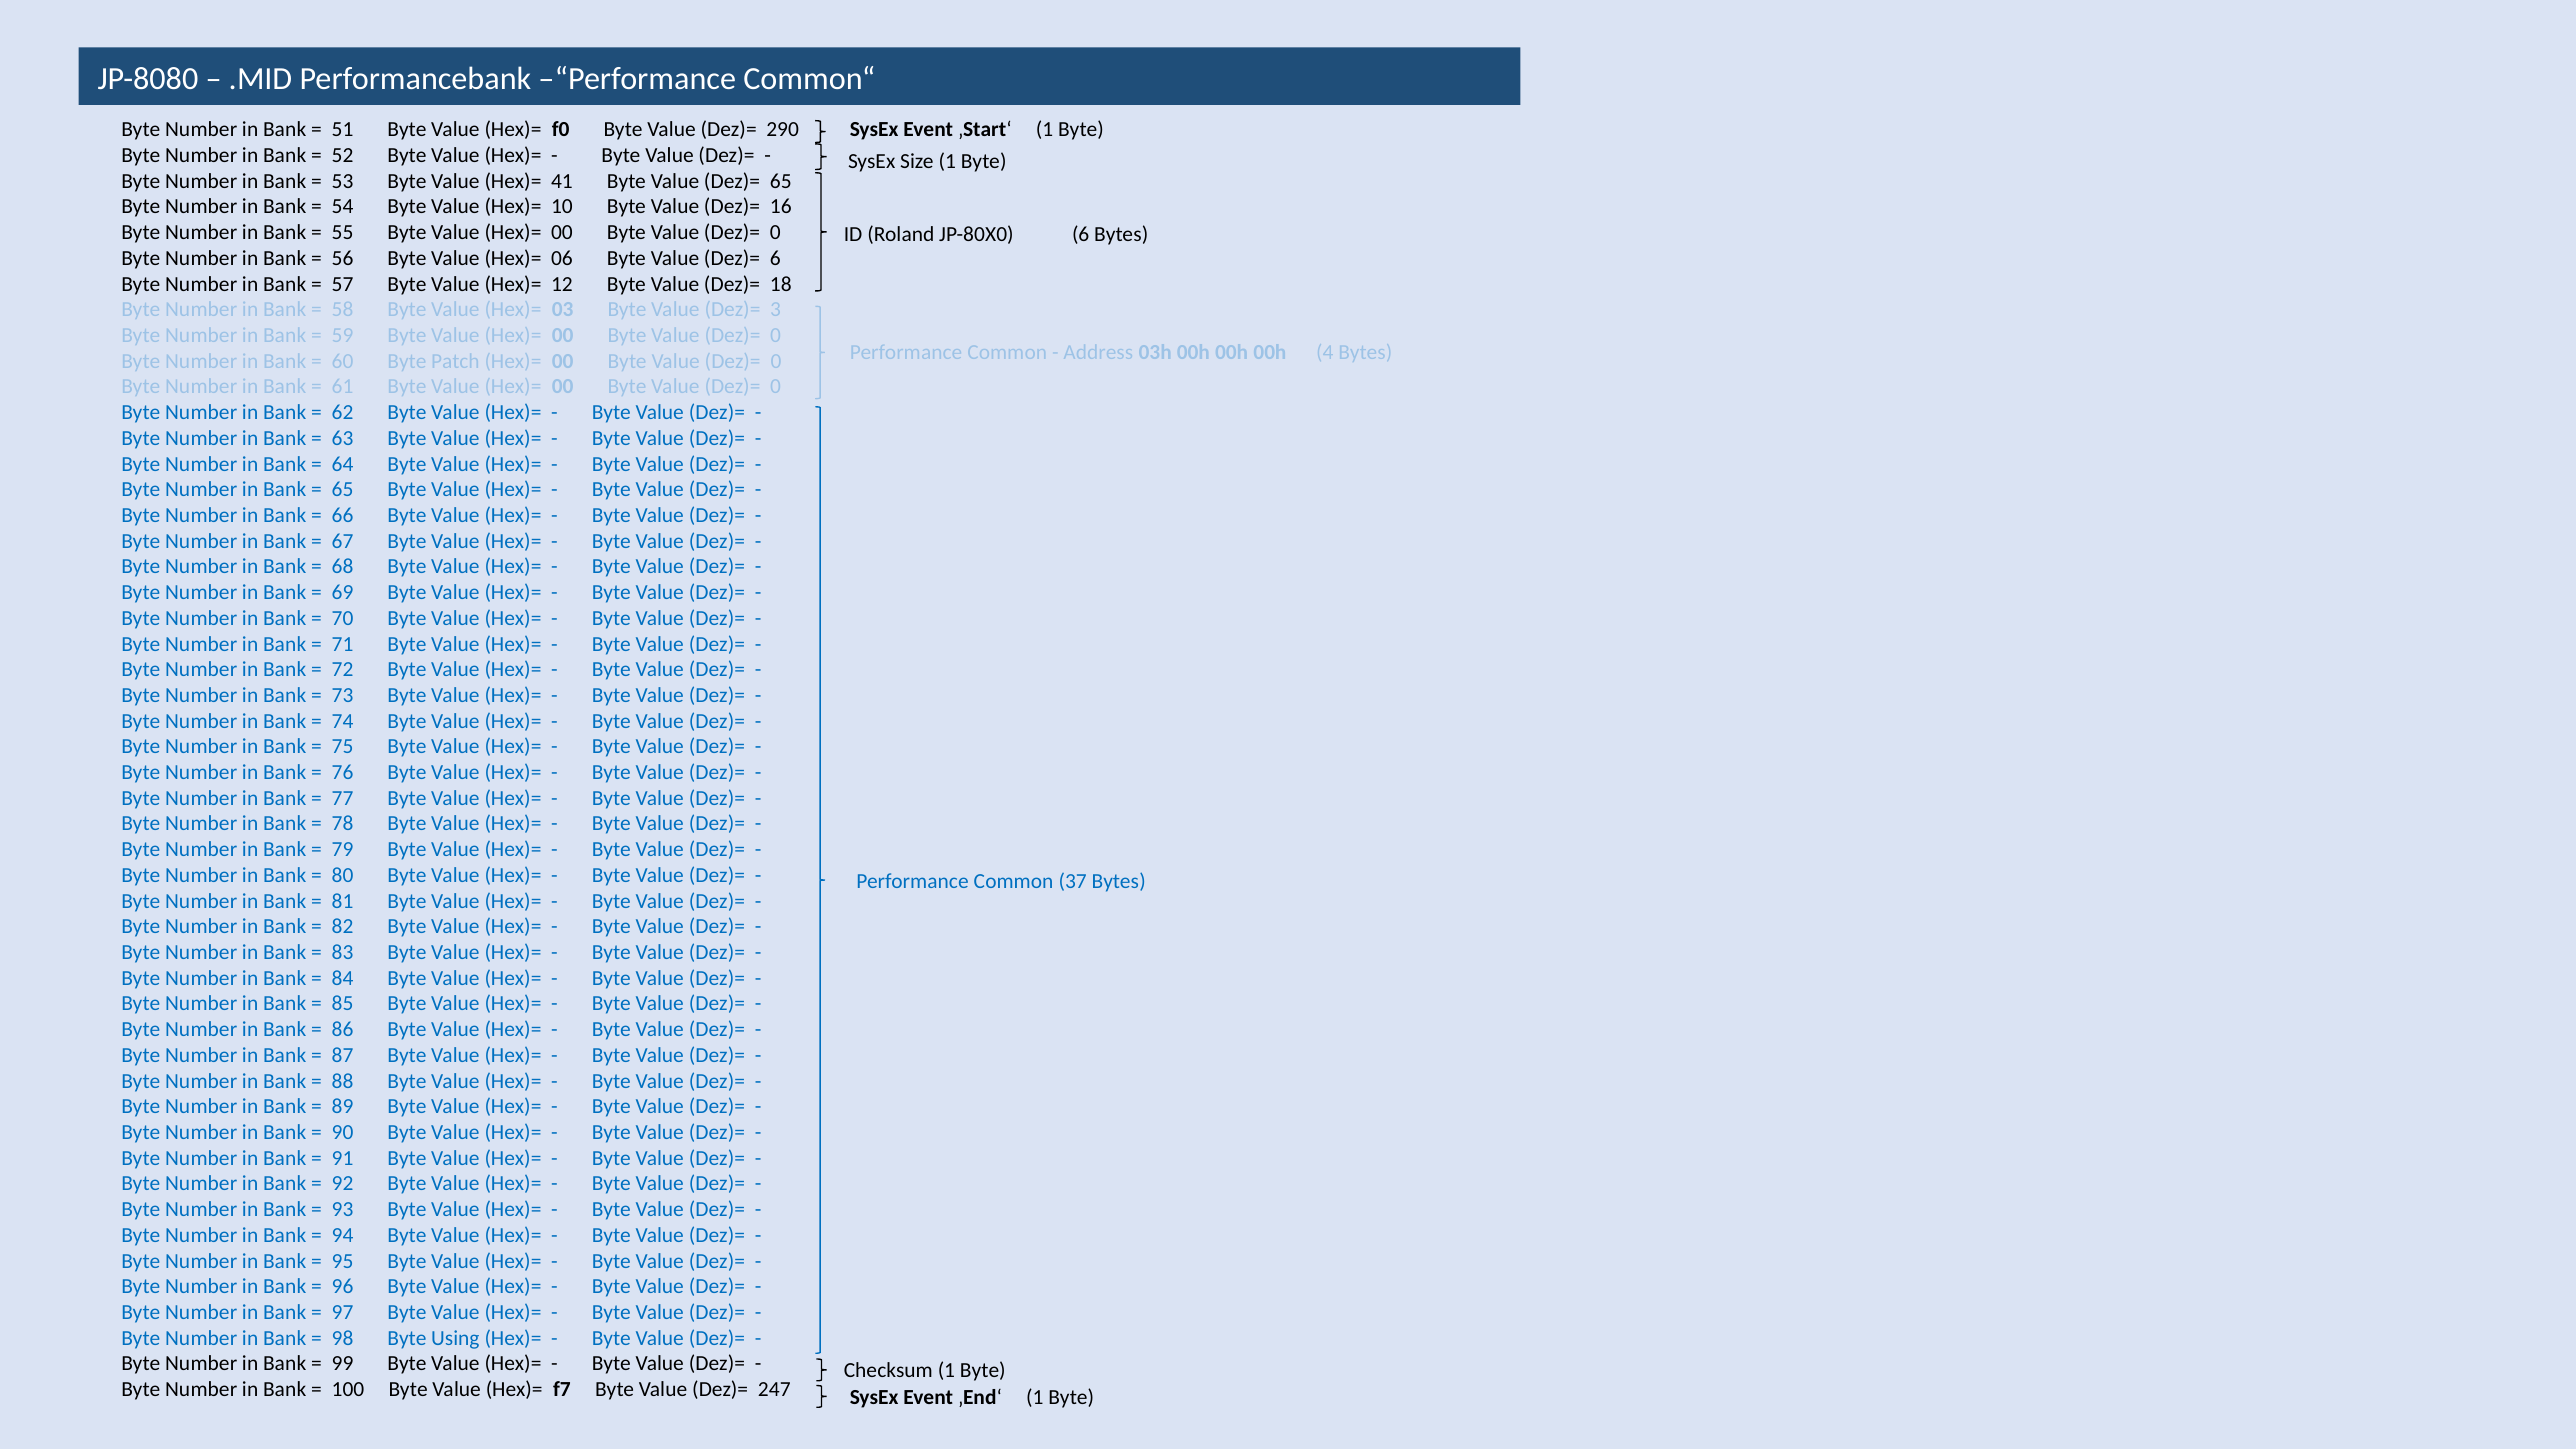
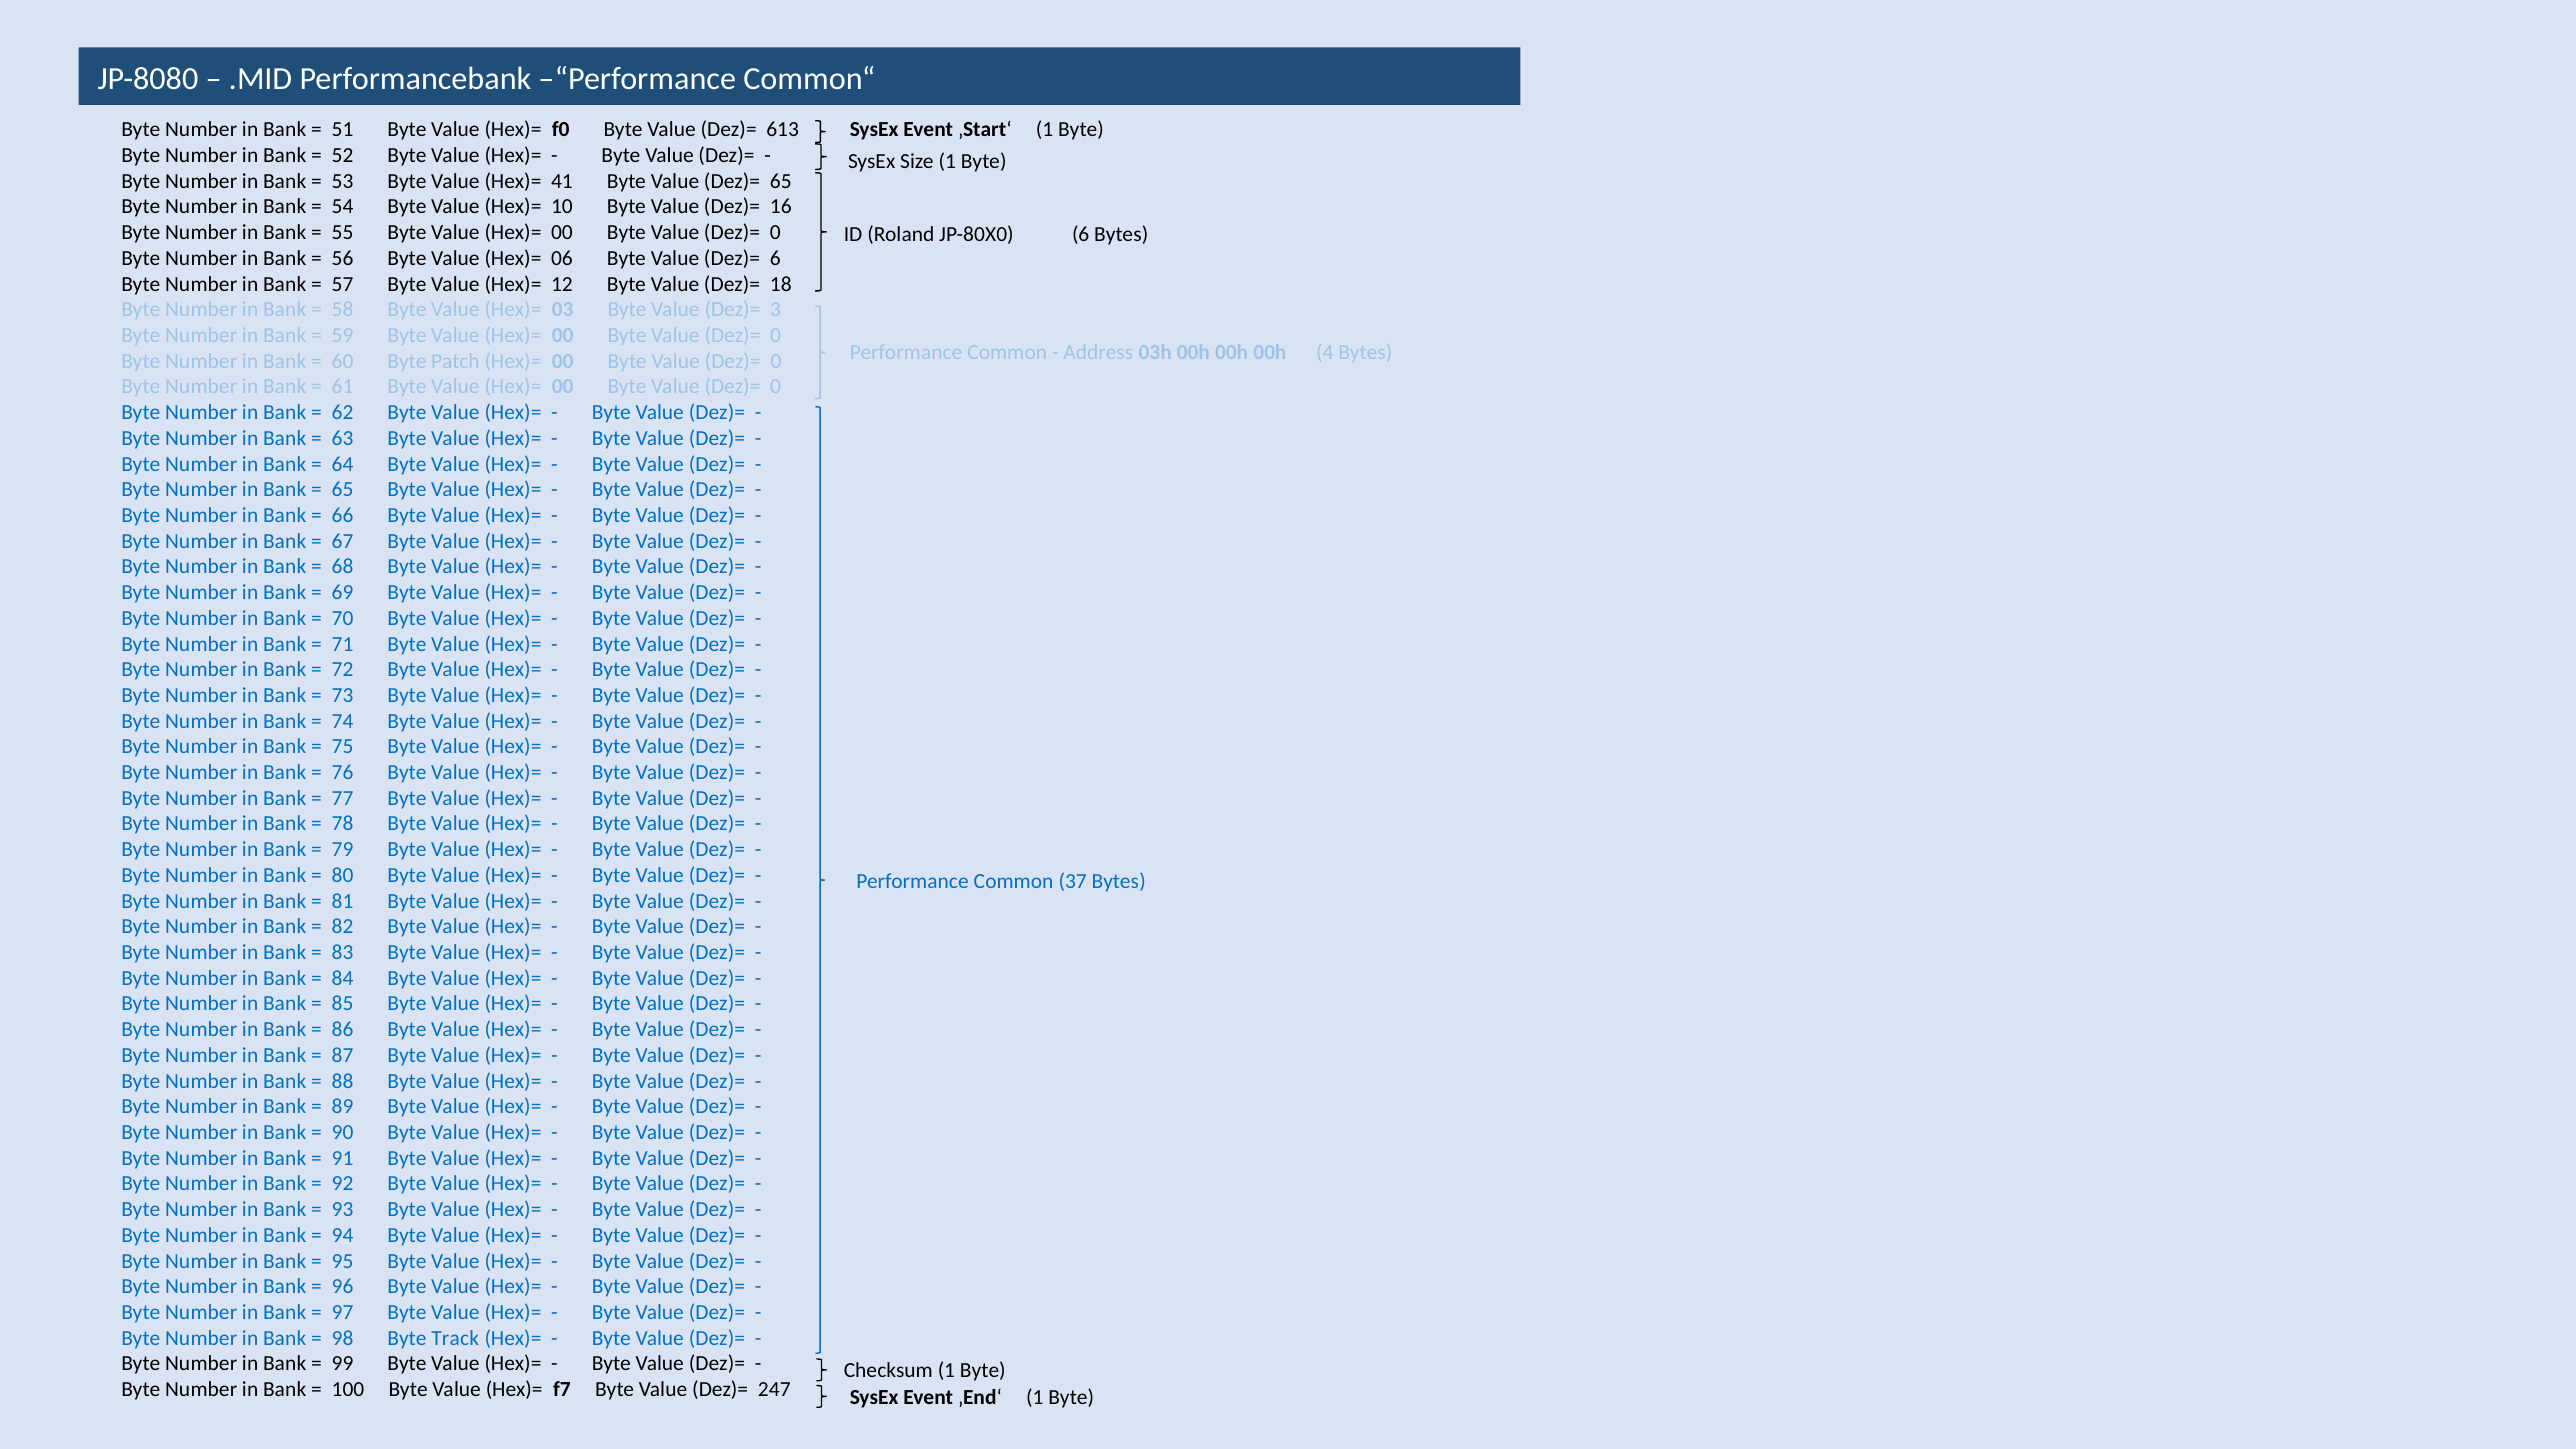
290: 290 -> 613 (783, 130)
Using: Using -> Track (455, 1338)
